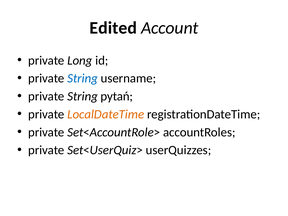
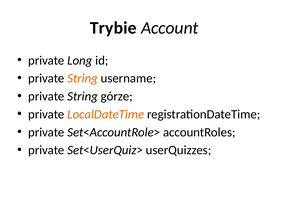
Edited: Edited -> Trybie (113, 28)
String colour: blue -> orange (83, 78)
pytań: pytań -> górze (117, 96)
